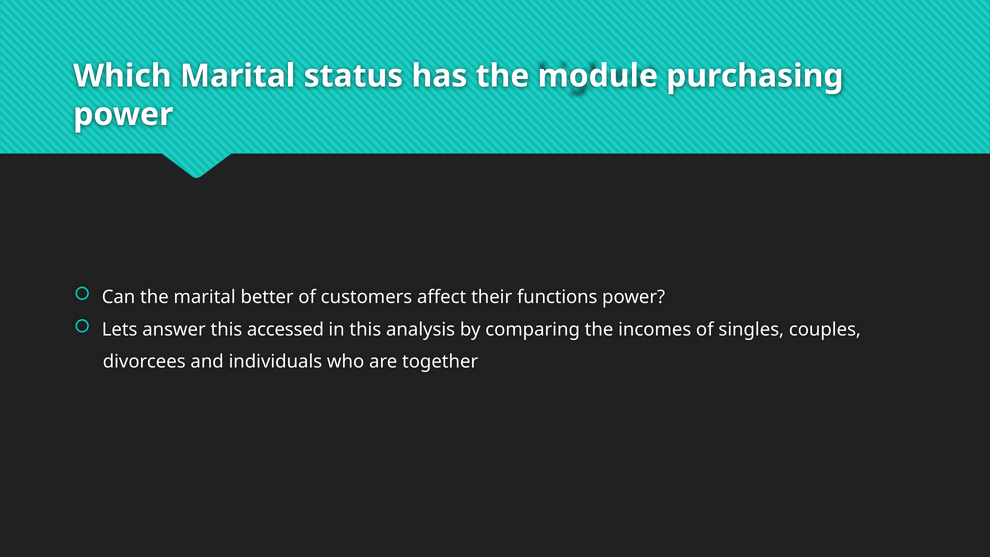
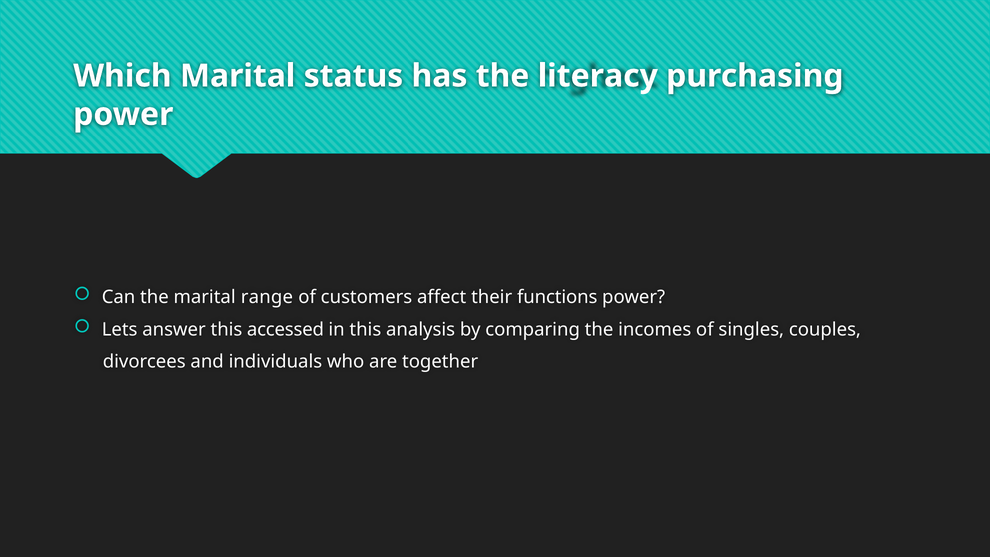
module: module -> literacy (598, 76)
better: better -> range (267, 297)
